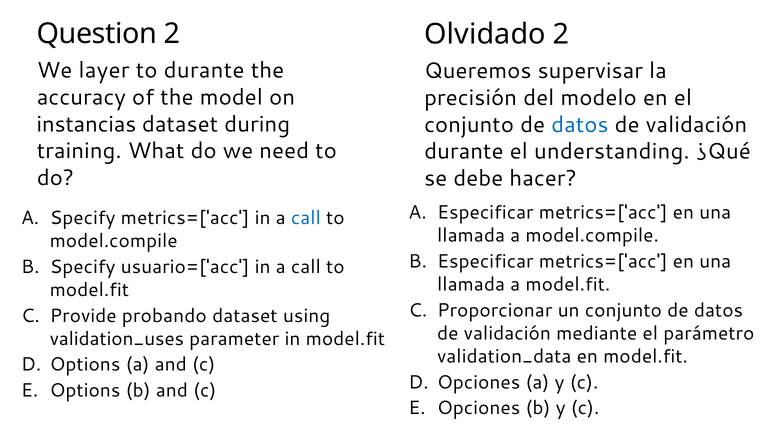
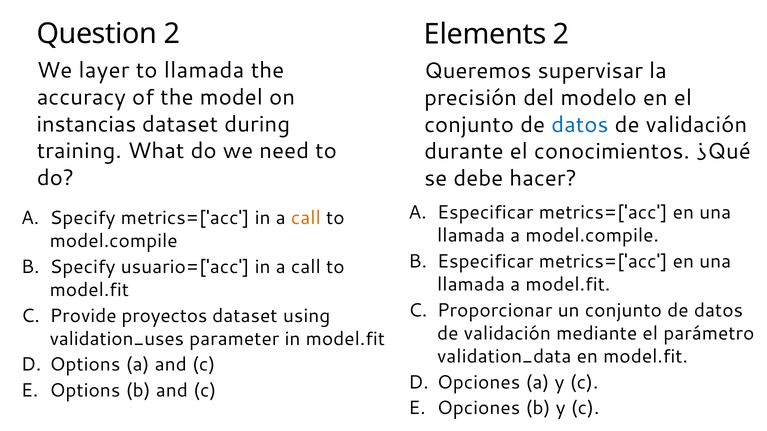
Olvidado: Olvidado -> Elements (485, 34)
to durante: durante -> llamada (204, 71)
understanding: understanding -> conocimientos (612, 152)
call colour: blue -> orange (306, 218)
probando: probando -> proyectos (164, 316)
